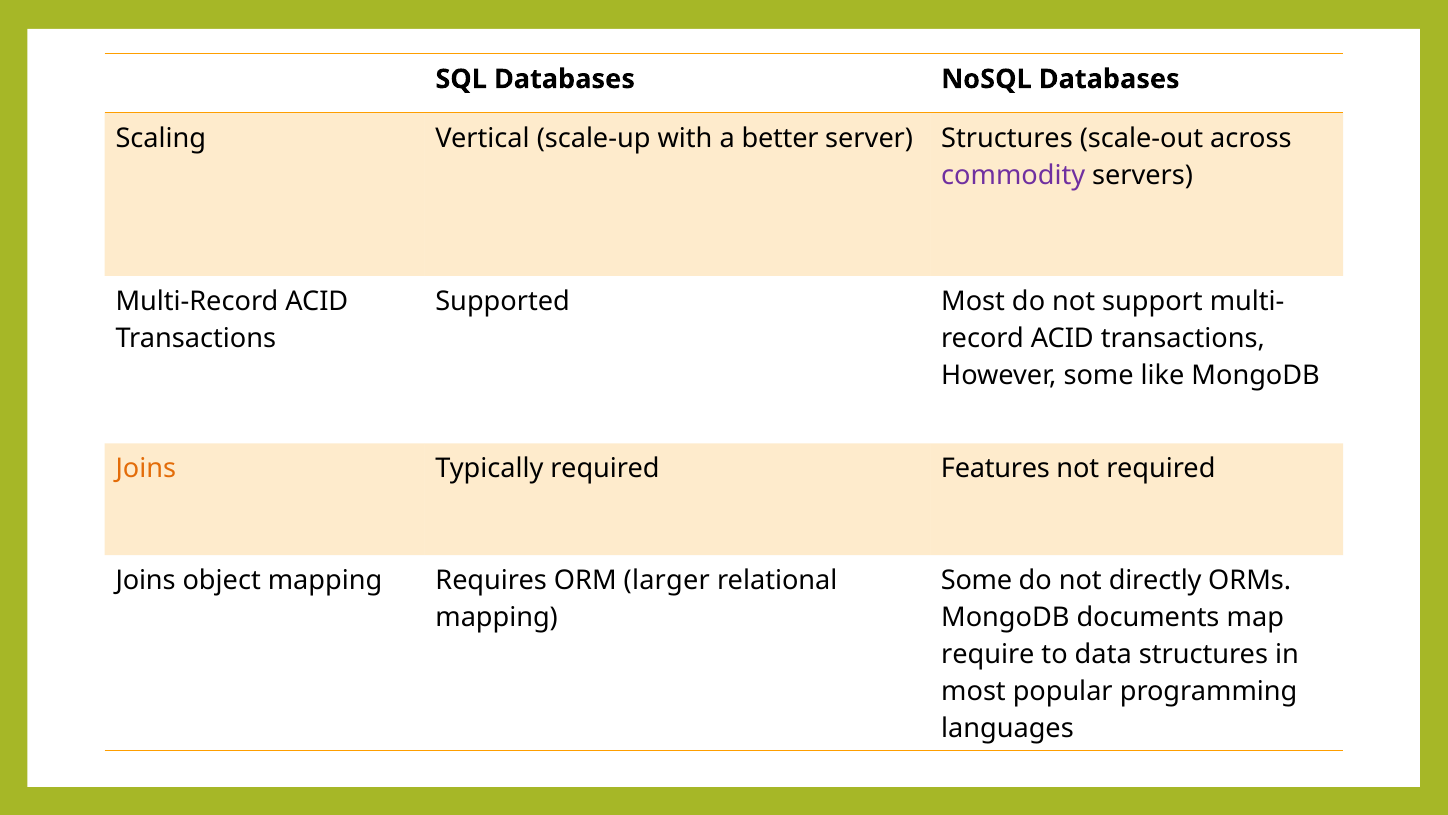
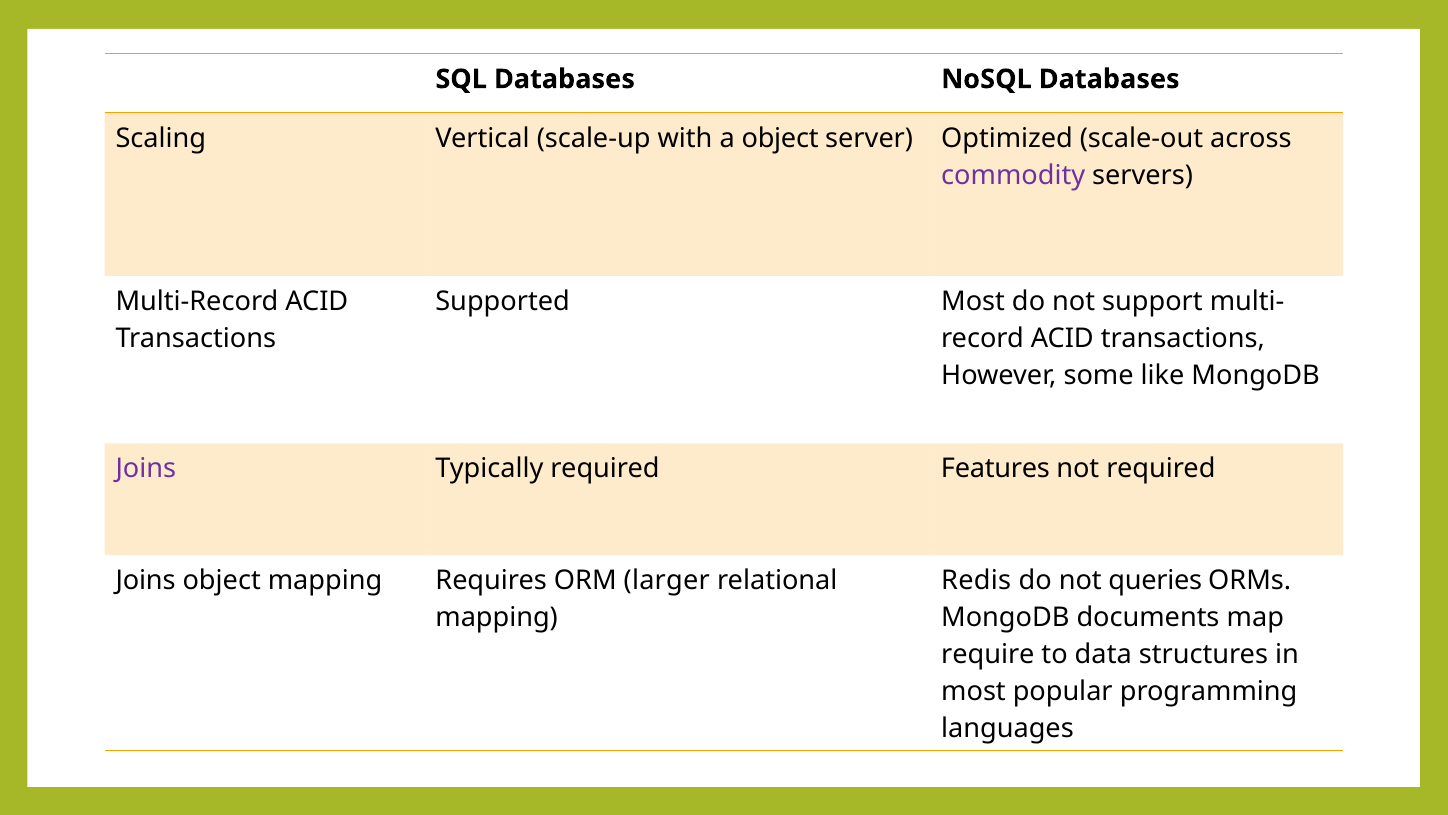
a better: better -> object (780, 138)
server Structures: Structures -> Optimized (1007, 138)
Joins colour: orange -> purple (146, 469)
Some: Some -> Redis (976, 580)
directly: directly -> queries (1155, 580)
